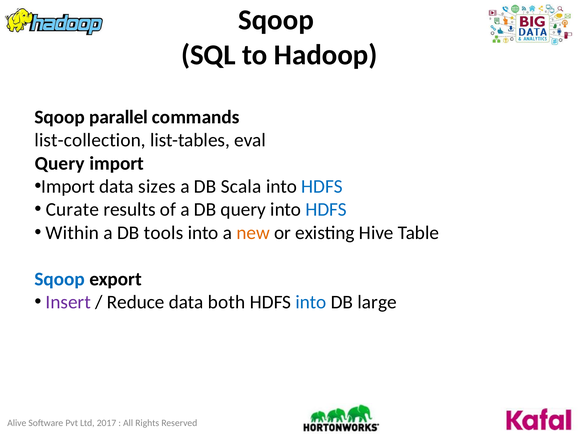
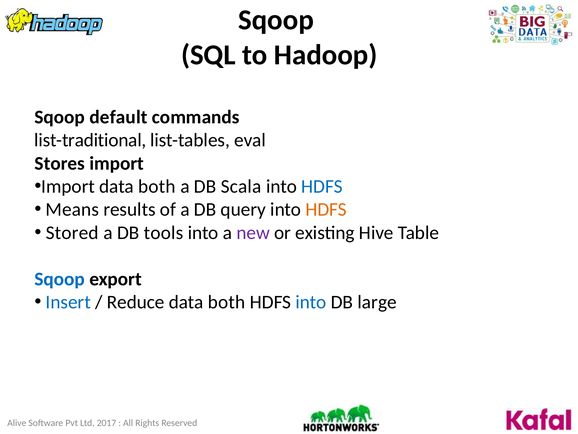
parallel: parallel -> default (118, 117)
list-collection: list-collection -> list-traditional (90, 140)
Query: Query -> Stores (60, 163)
Import data sizes: sizes -> both (157, 186)
Curate: Curate -> Means (72, 209)
HDFS colour: blue -> orange (326, 209)
Within: Within -> Stored (72, 232)
new colour: orange -> purple (253, 232)
Insert colour: purple -> blue (68, 302)
